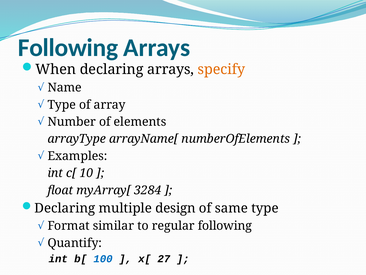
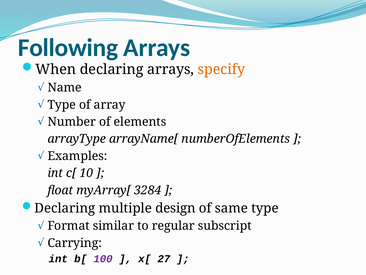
regular following: following -> subscript (225, 225)
Quantify: Quantify -> Carrying (75, 243)
100 colour: blue -> purple (103, 258)
